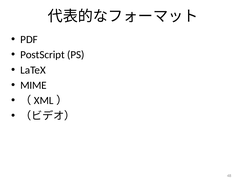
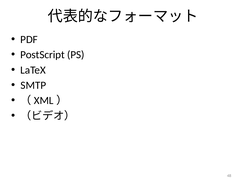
MIME: MIME -> SMTP (33, 86)
